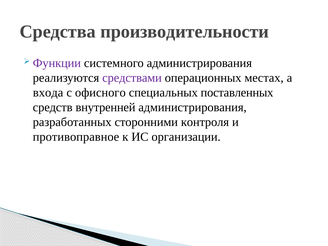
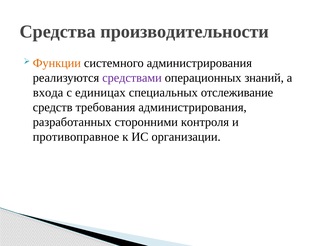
Функции colour: purple -> orange (57, 63)
местах: местах -> знаний (264, 78)
офисного: офисного -> единицах (100, 93)
поставленных: поставленных -> отслеживание (237, 93)
внутренней: внутренней -> требования (105, 107)
